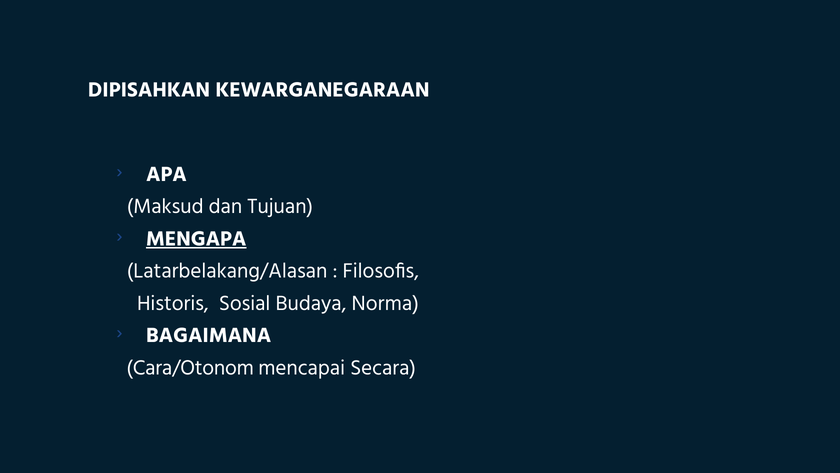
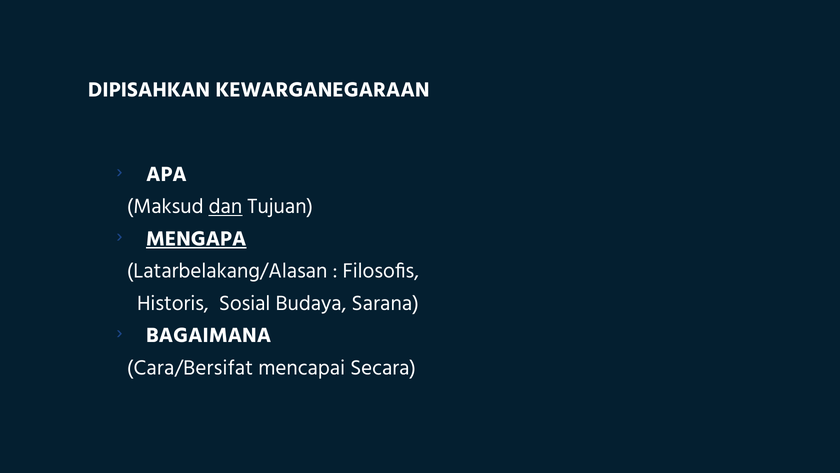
dan underline: none -> present (226, 206)
Norma: Norma -> Sarana (385, 303)
Cara/Otonom: Cara/Otonom -> Cara/Bersifat (190, 367)
